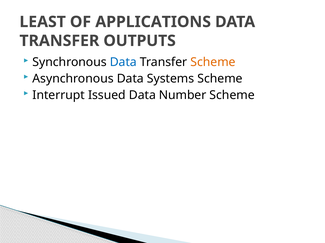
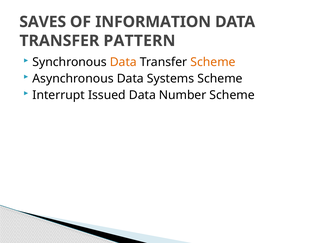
LEAST: LEAST -> SAVES (43, 22)
APPLICATIONS: APPLICATIONS -> INFORMATION (153, 22)
OUTPUTS: OUTPUTS -> PATTERN (139, 41)
Data colour: blue -> orange (123, 62)
